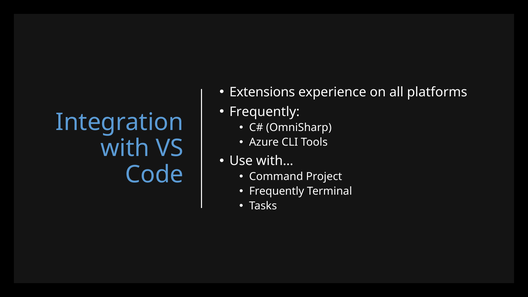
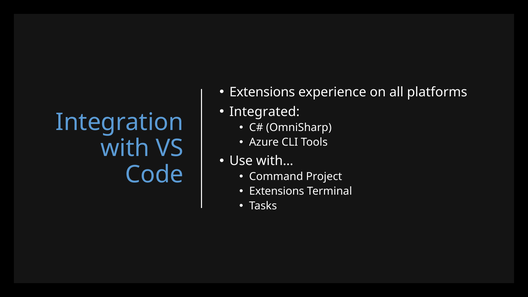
Frequently: Frequently -> Integrated (264, 112)
Frequently: Frequently -> Extensions (277, 191)
